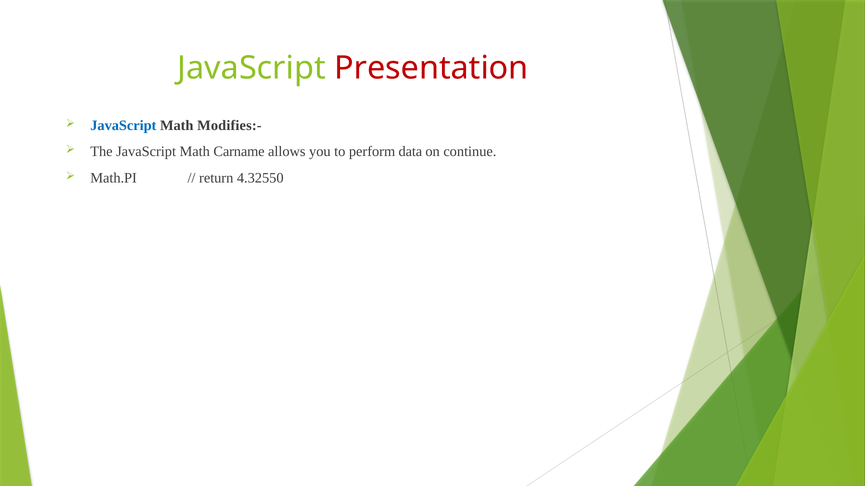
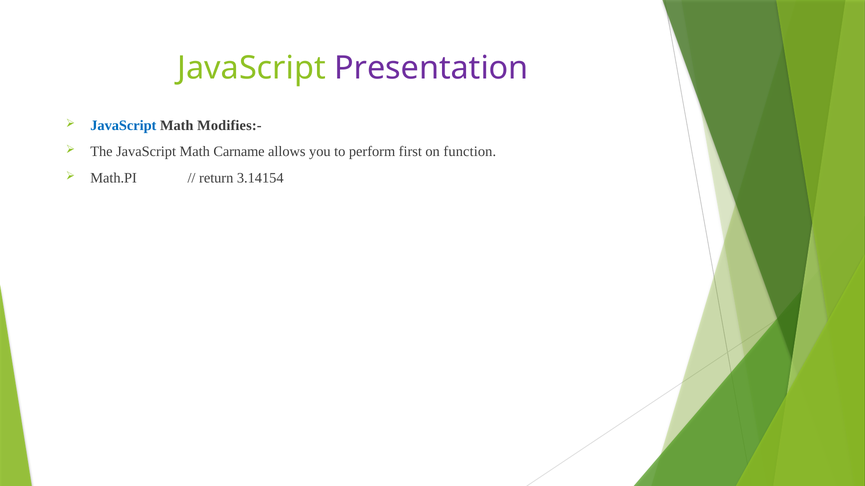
Presentation colour: red -> purple (431, 68)
data: data -> first (410, 152)
continue: continue -> function (470, 152)
4.32550: 4.32550 -> 3.14154 (260, 178)
